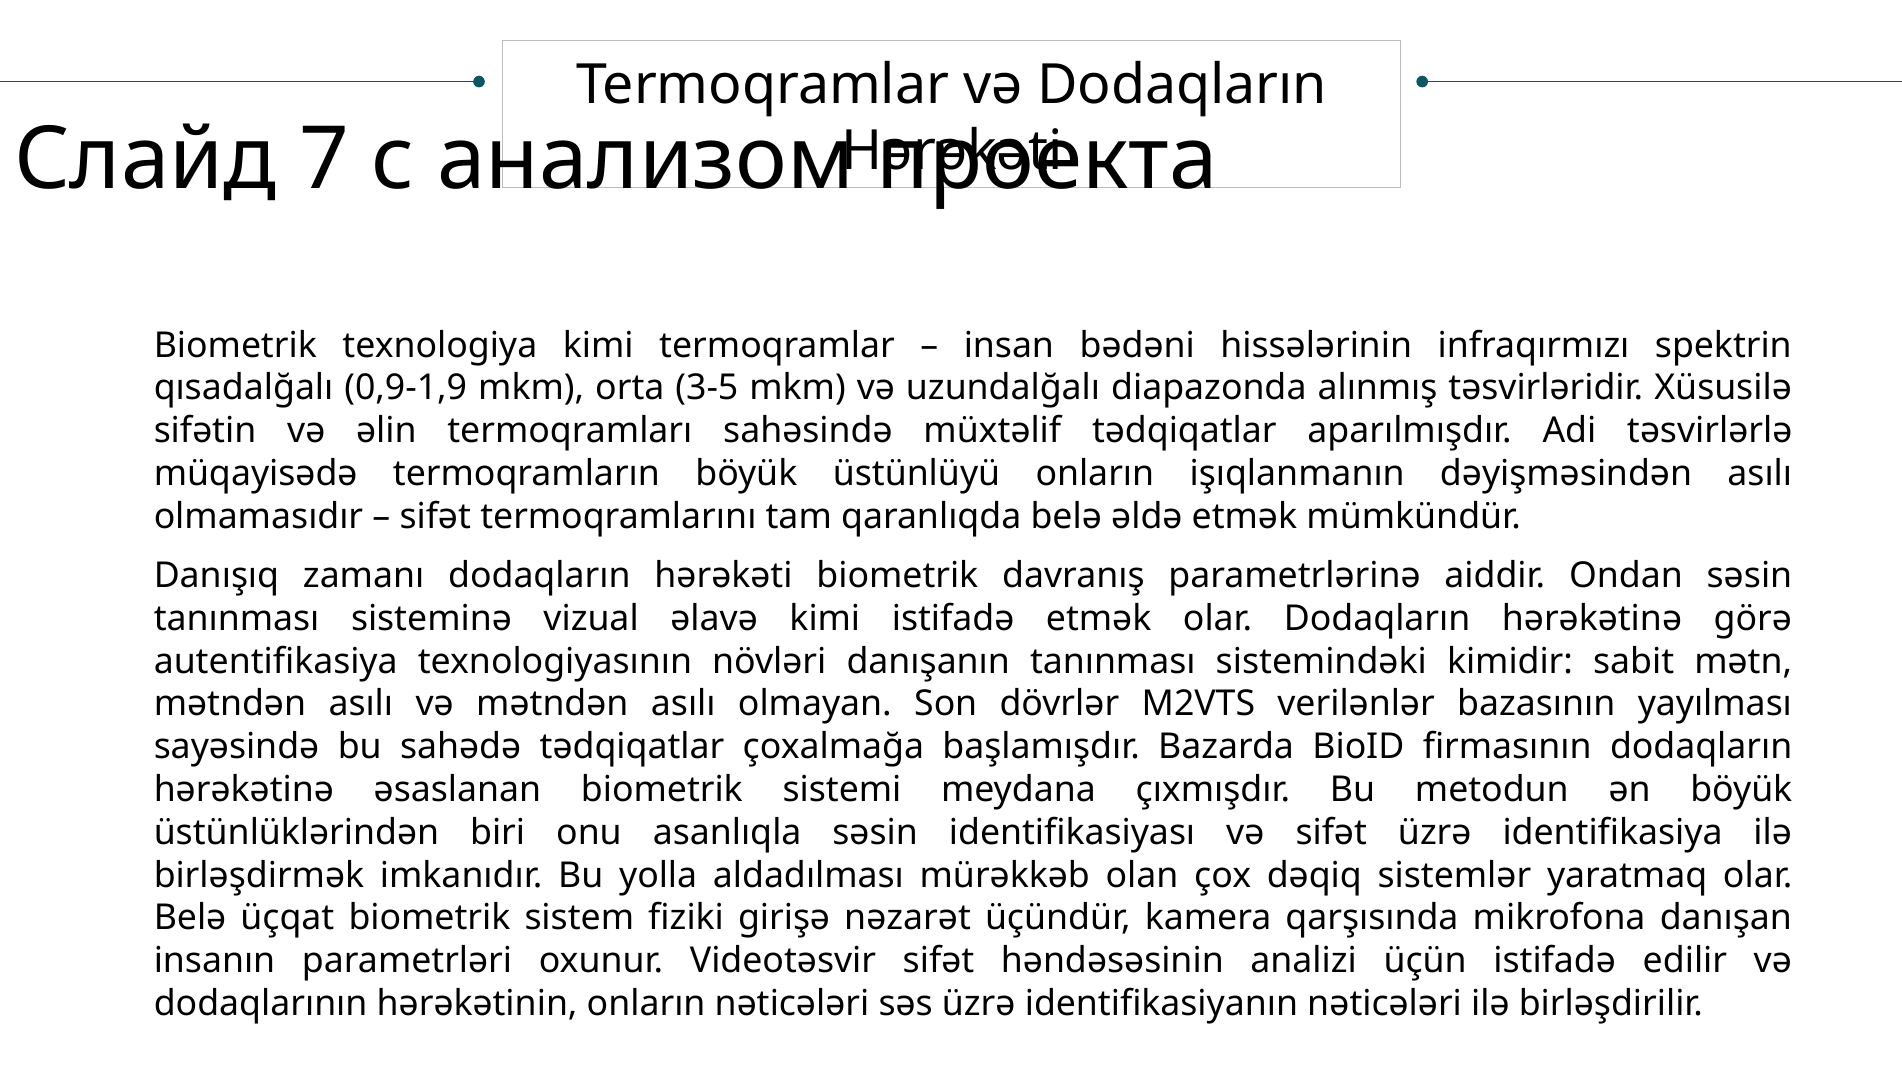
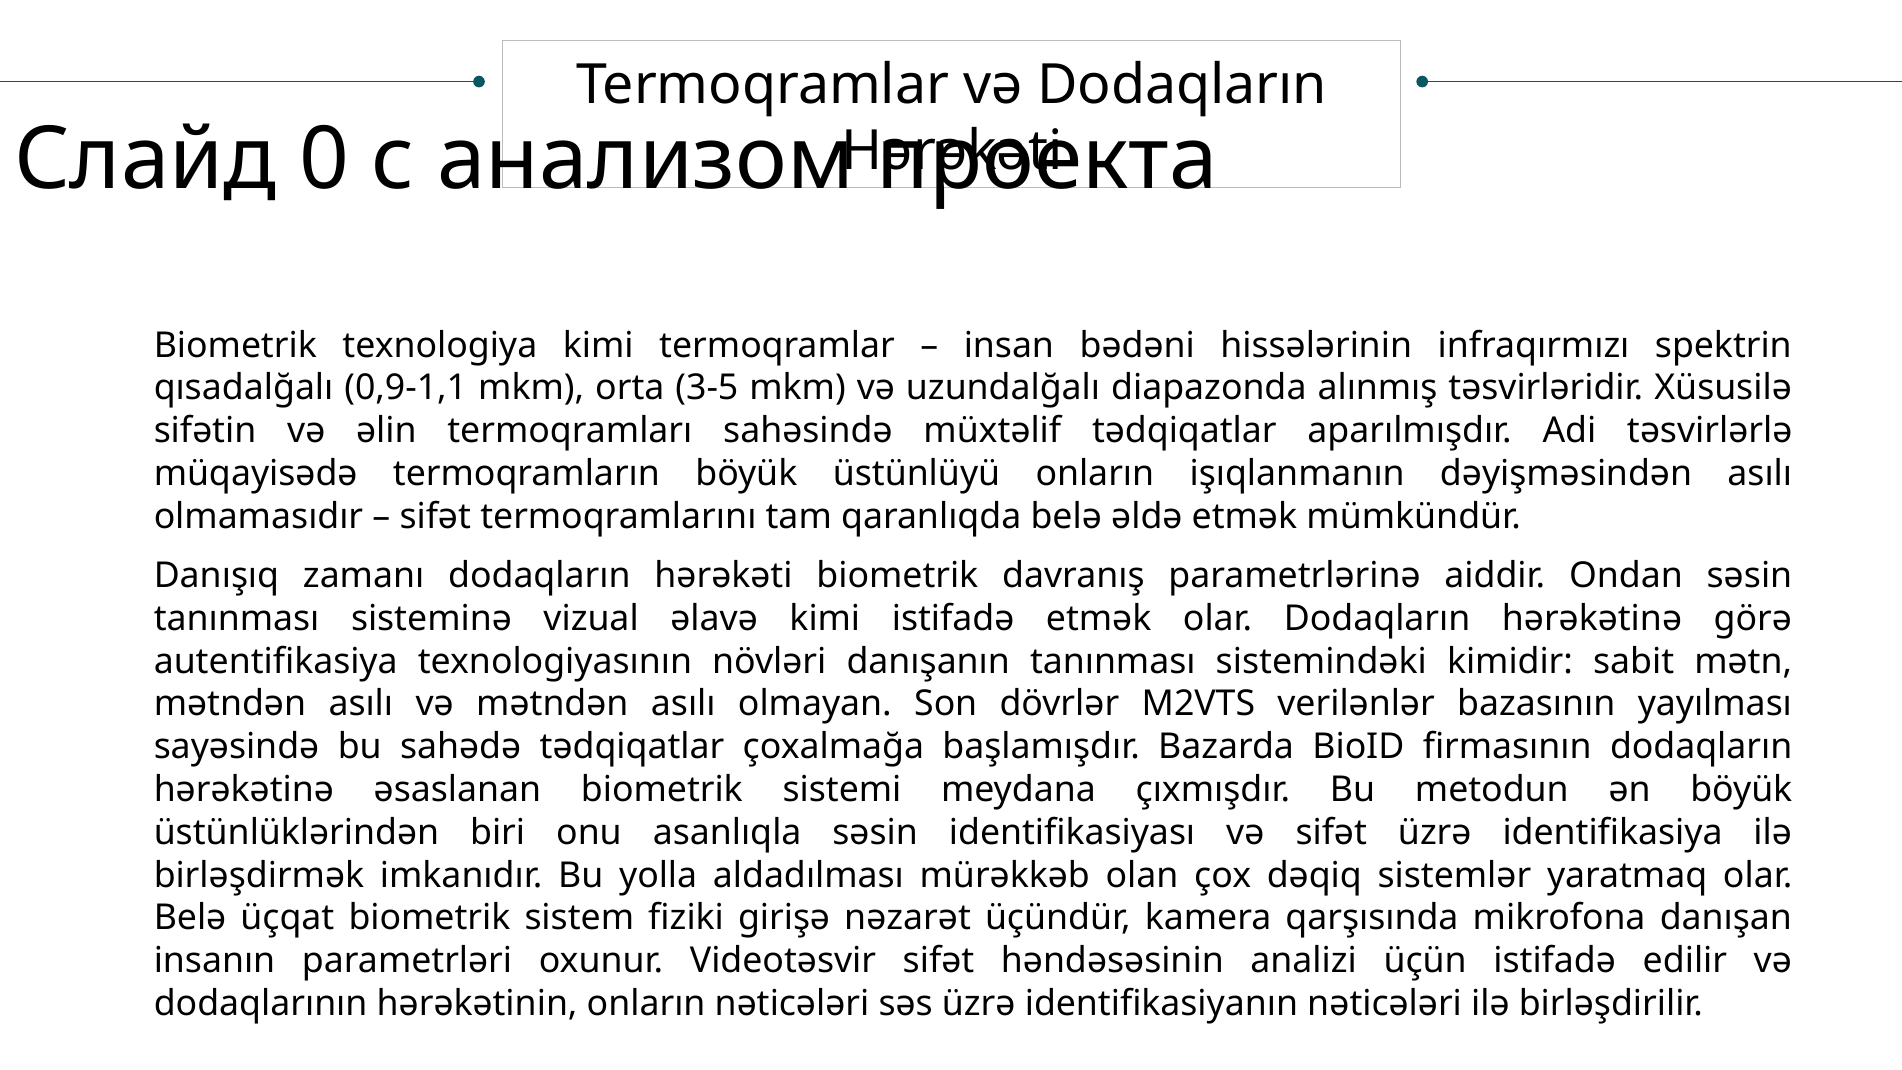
7: 7 -> 0 (324, 160)
0,9-1,9: 0,9-1,9 -> 0,9-1,1 (406, 388)
